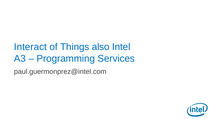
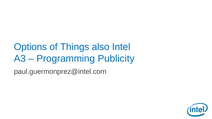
Interact: Interact -> Options (30, 47)
Services: Services -> Publicity (116, 59)
